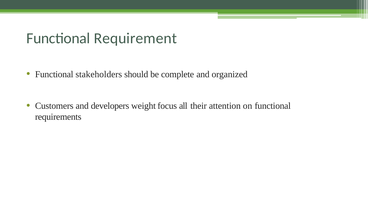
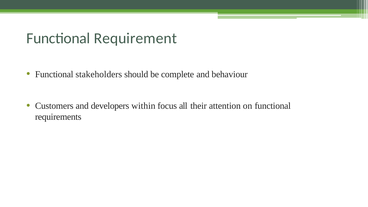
organized: organized -> behaviour (230, 74)
weight: weight -> within (143, 106)
